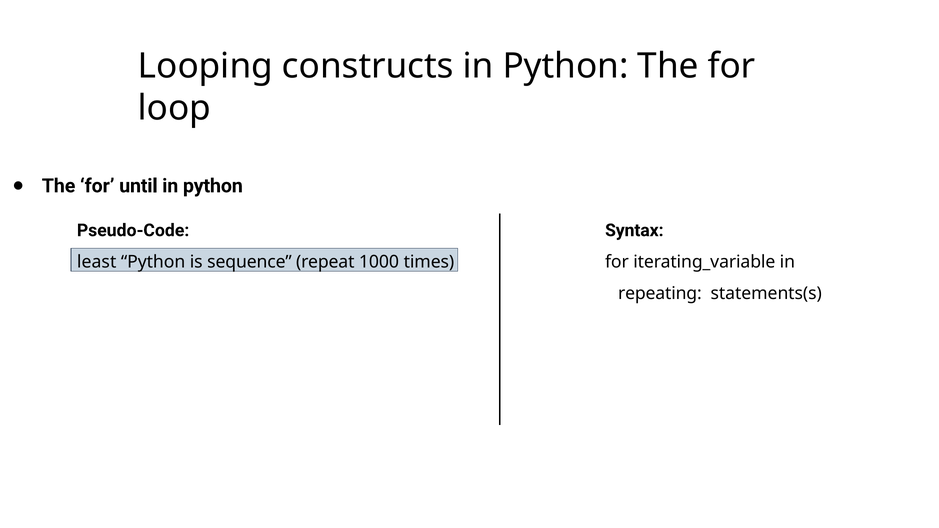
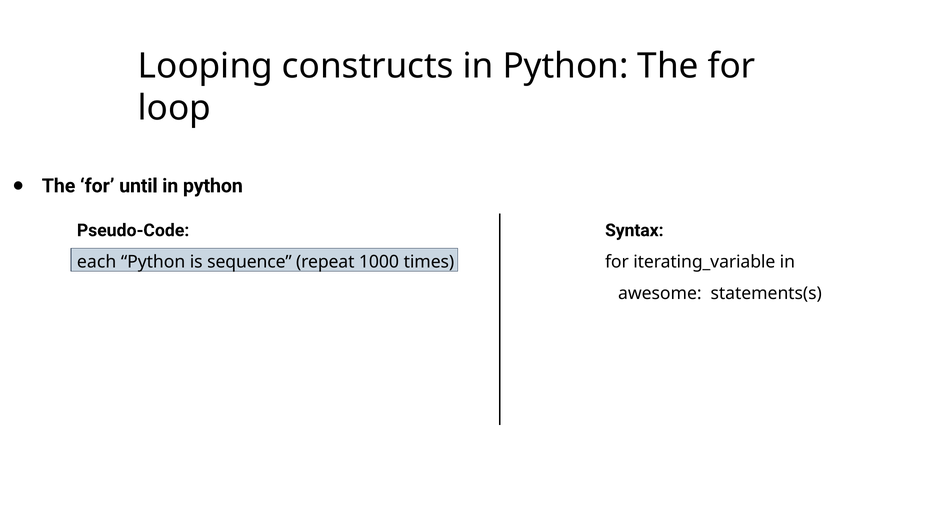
least: least -> each (97, 262)
repeating: repeating -> awesome (660, 293)
